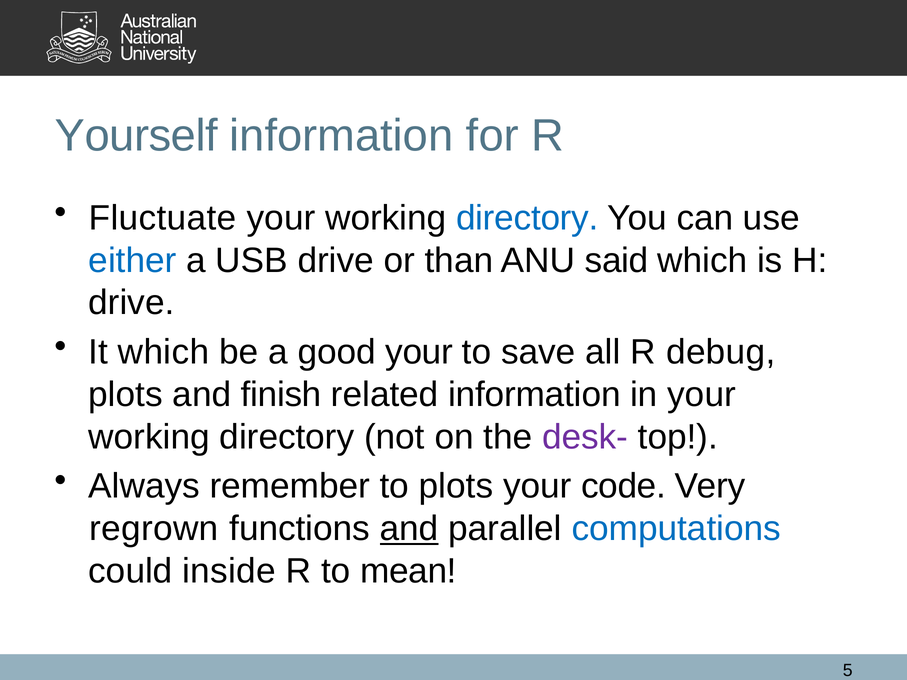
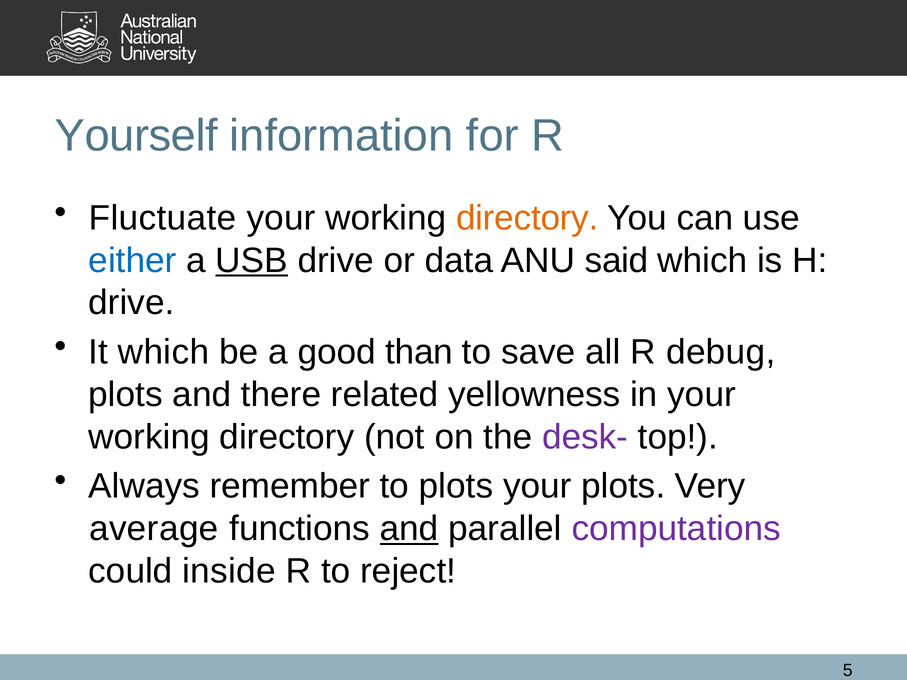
directory colour: blue -> orange (527, 218)
USB underline: none -> present (252, 261)
than: than -> data (459, 261)
good your: your -> than (419, 352)
finish: finish -> there (281, 395)
related information: information -> yellowness (534, 395)
your code: code -> plots (623, 486)
regrown: regrown -> average (154, 529)
computations colour: blue -> purple (676, 529)
mean: mean -> reject (408, 571)
